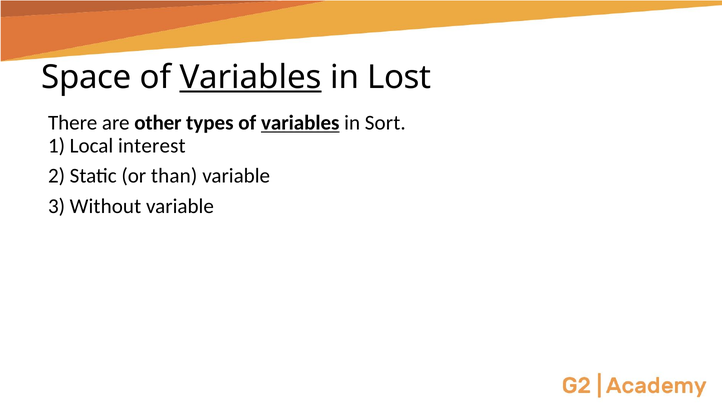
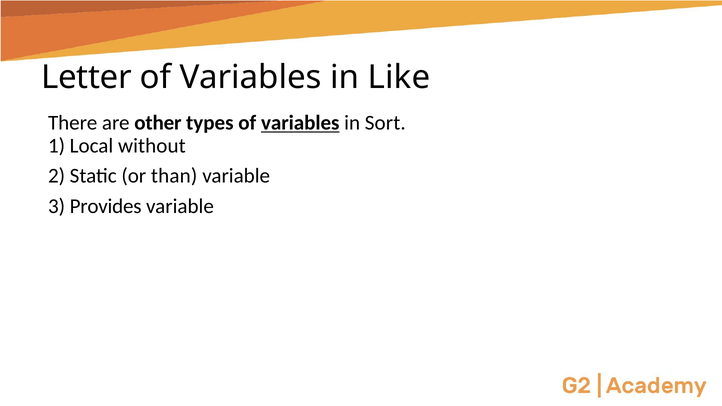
Space: Space -> Letter (86, 77)
Variables underline: present -> none (251, 77)
Lost: Lost -> Like (399, 77)
interest: interest -> without (152, 146)
Without: Without -> Provides (106, 206)
